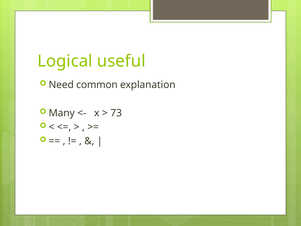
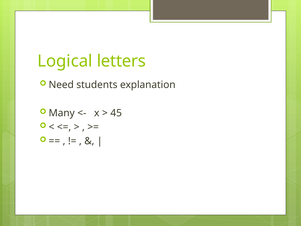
useful: useful -> letters (121, 61)
common: common -> students (97, 85)
73: 73 -> 45 (116, 113)
